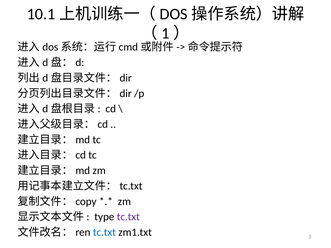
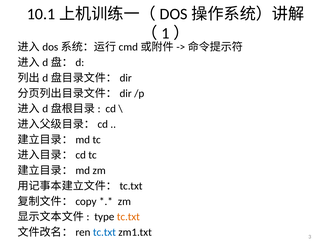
tc.txt colour: purple -> orange (128, 217)
